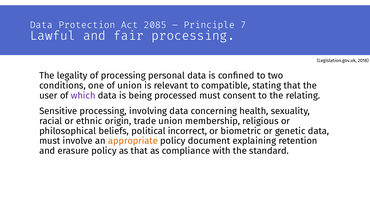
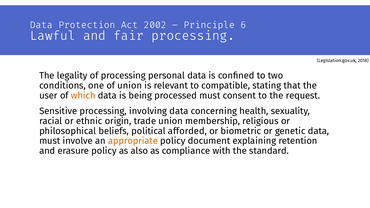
2085: 2085 -> 2002 (155, 25)
7: 7 -> 6 (243, 25)
which colour: purple -> orange (83, 96)
relating: relating -> request (303, 96)
incorrect: incorrect -> afforded (187, 131)
as that: that -> also (139, 151)
